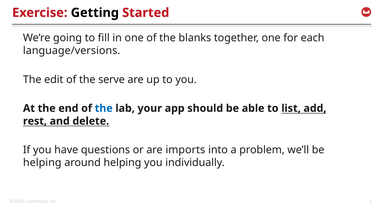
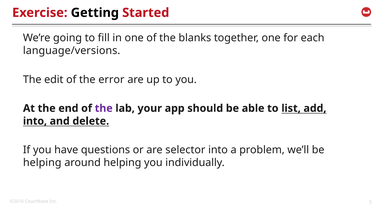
serve: serve -> error (111, 79)
the colour: blue -> purple (104, 108)
rest: rest -> into (35, 121)
imports: imports -> selector (185, 150)
